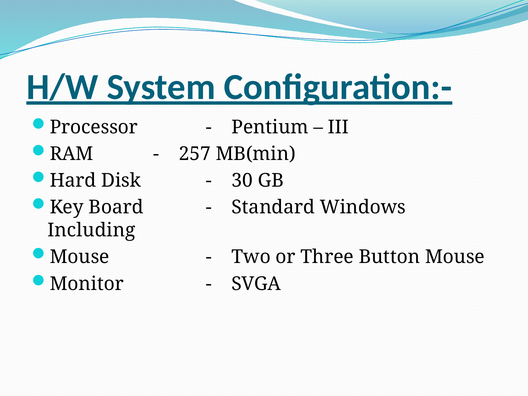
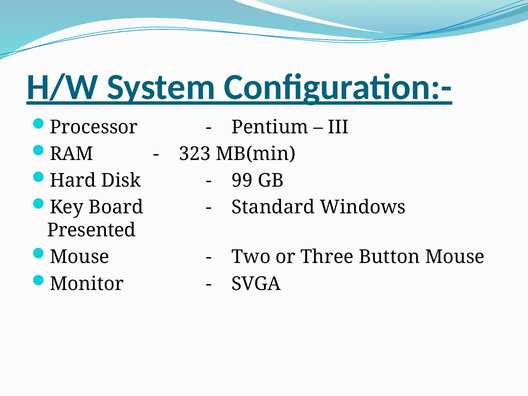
257: 257 -> 323 (195, 154)
30: 30 -> 99 (242, 181)
Including: Including -> Presented (92, 230)
